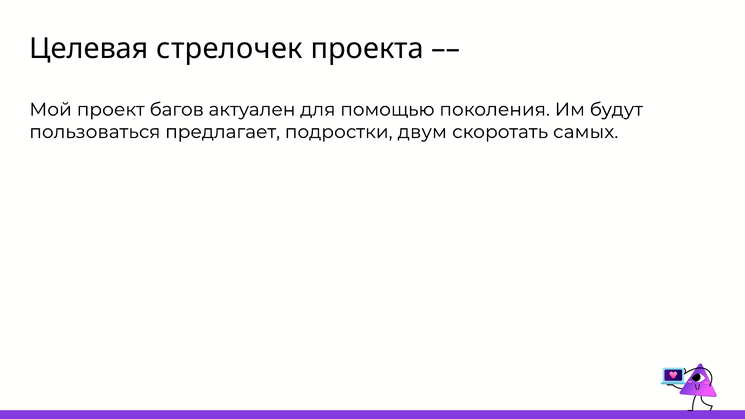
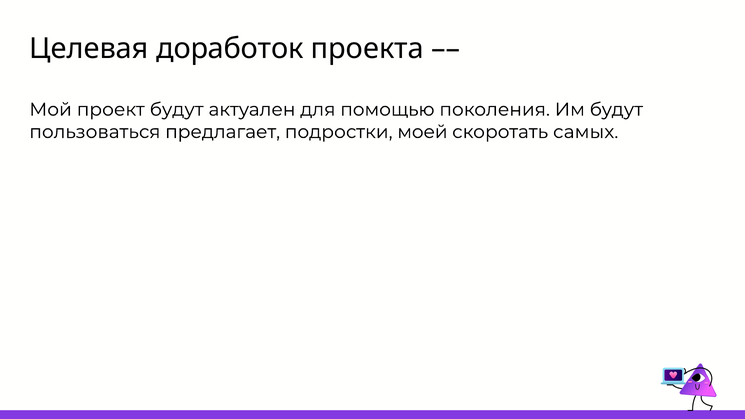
стрелочек: стрелочек -> доработок (230, 49)
проект багов: багов -> будут (177, 110)
двум: двум -> моей (422, 132)
